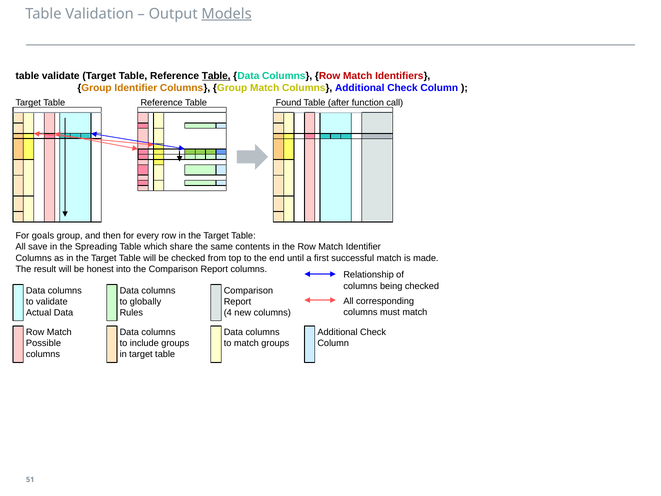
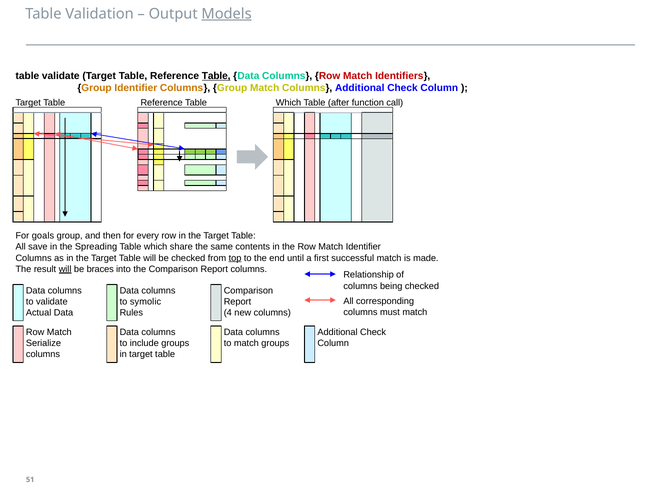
Found: Found -> Which (289, 103)
top underline: none -> present (235, 258)
will underline: none -> present (65, 269)
honest: honest -> braces (100, 269)
globally: globally -> symolic (146, 301)
Possible: Possible -> Serialize (44, 343)
